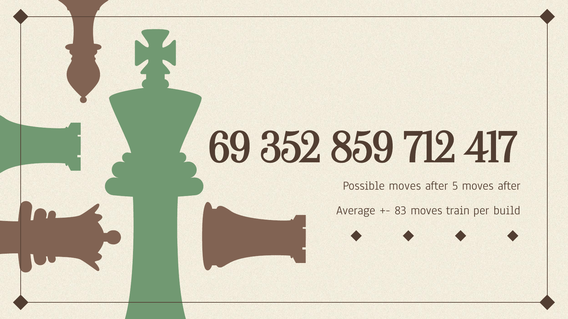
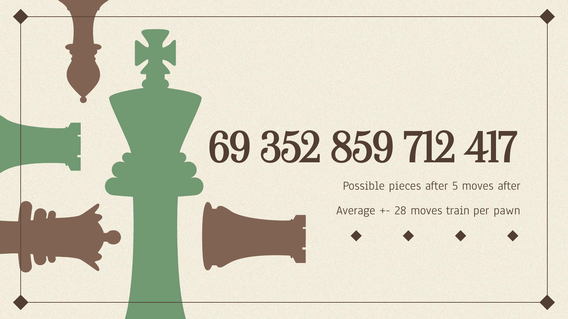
Possible moves: moves -> pieces (405, 186)
83: 83 -> 28 (400, 211)
build: build -> pawn (507, 211)
